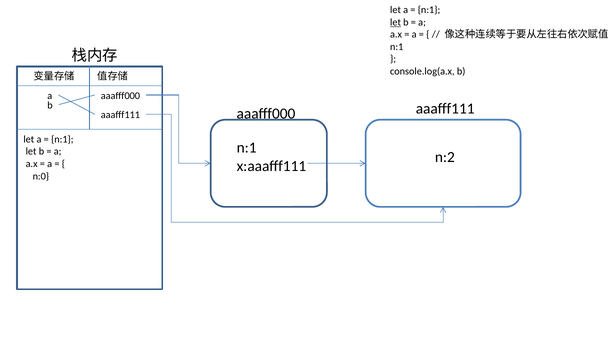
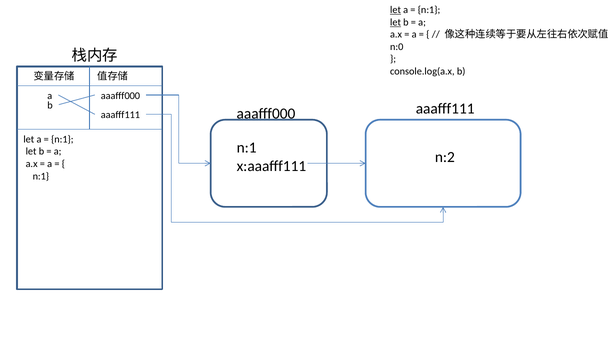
let underline: none -> present (396, 10)
n:1: n:1 -> n:0 (397, 47)
n:0: n:0 -> n:1 (41, 176)
